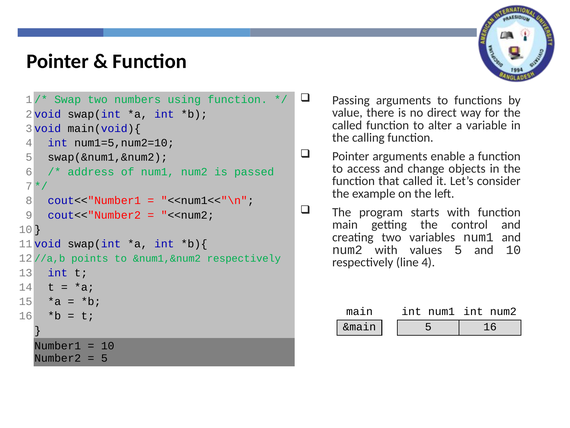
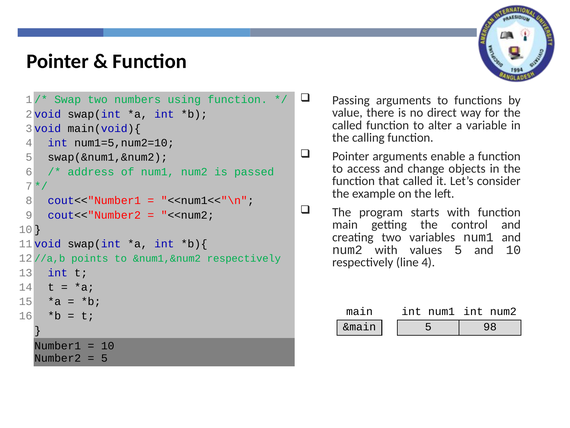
5 16: 16 -> 98 (490, 327)
